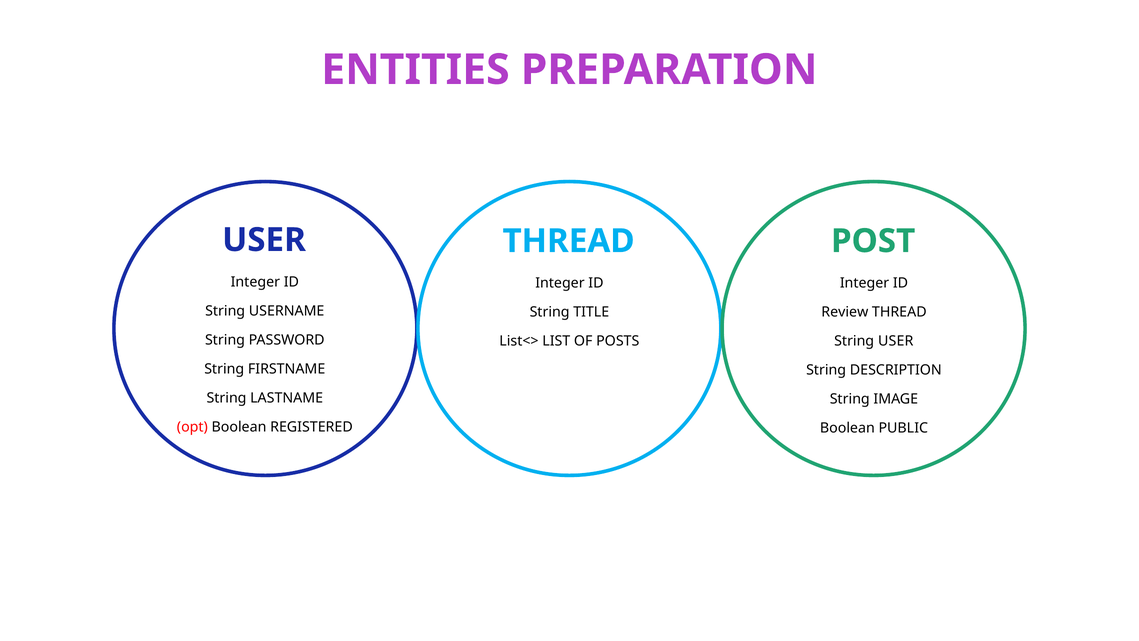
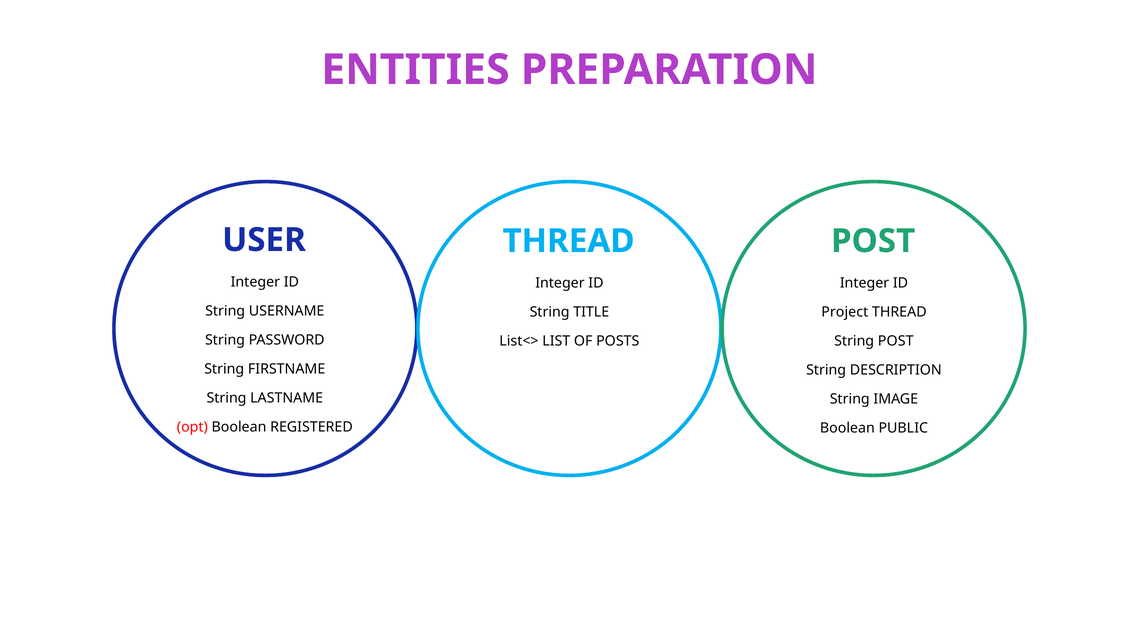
Review: Review -> Project (845, 312)
String USER: USER -> POST (896, 341)
